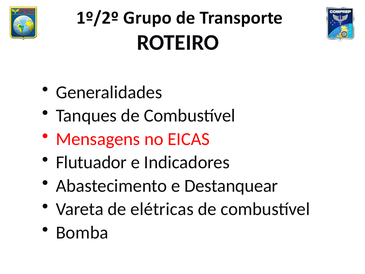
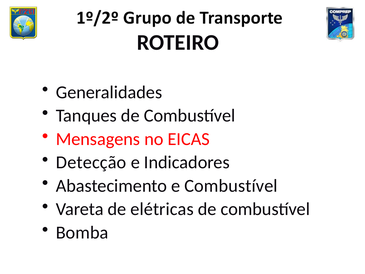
Flutuador: Flutuador -> Detecção (91, 162)
e Destanquear: Destanquear -> Combustível (231, 186)
